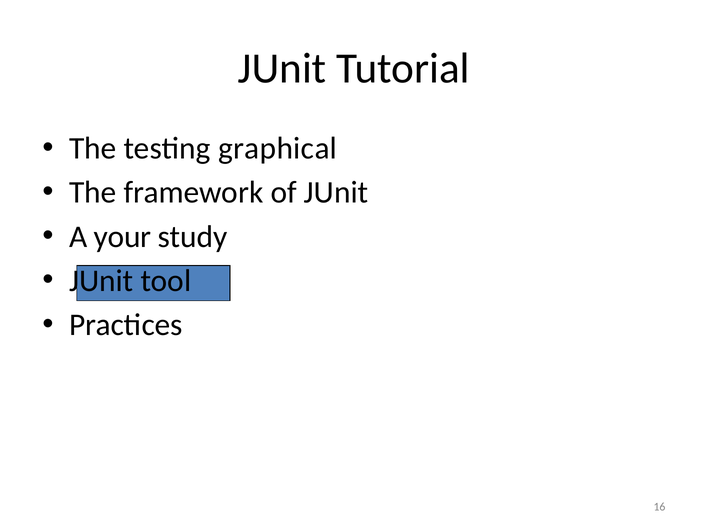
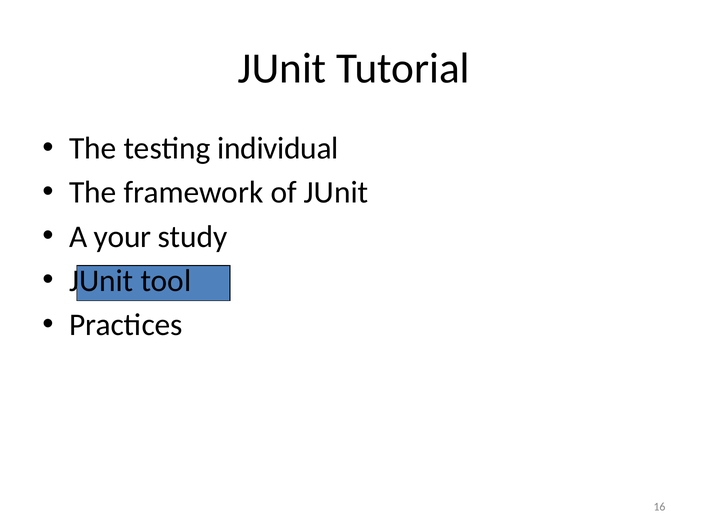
graphical: graphical -> individual (278, 149)
